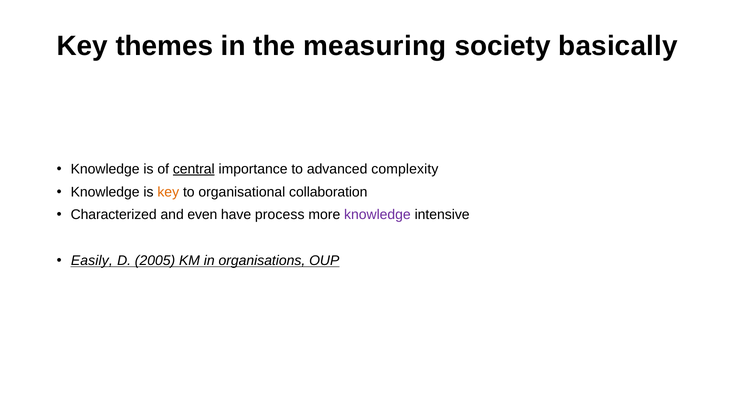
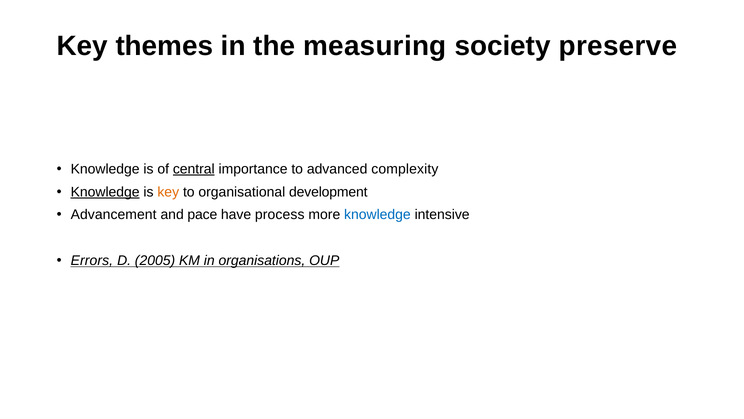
basically: basically -> preserve (618, 46)
Knowledge underline: none -> present (105, 192)
collaboration: collaboration -> development (328, 192)
Characterized: Characterized -> Advancement (114, 215)
even: even -> pace (202, 215)
knowledge colour: purple -> blue (377, 215)
Easily: Easily -> Errors (92, 260)
